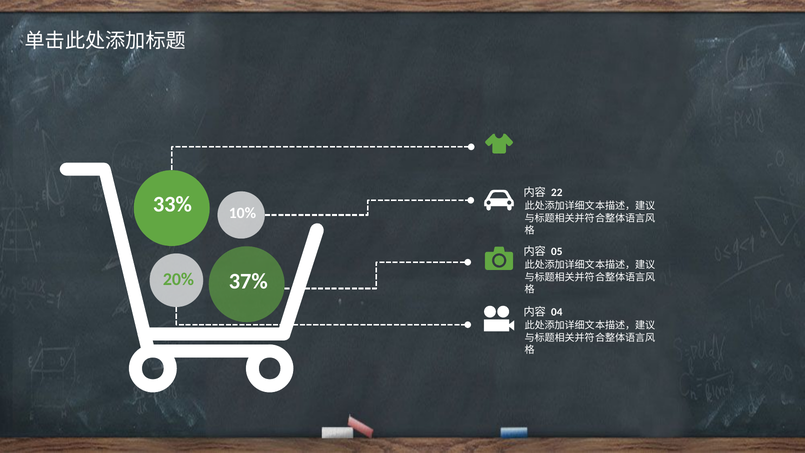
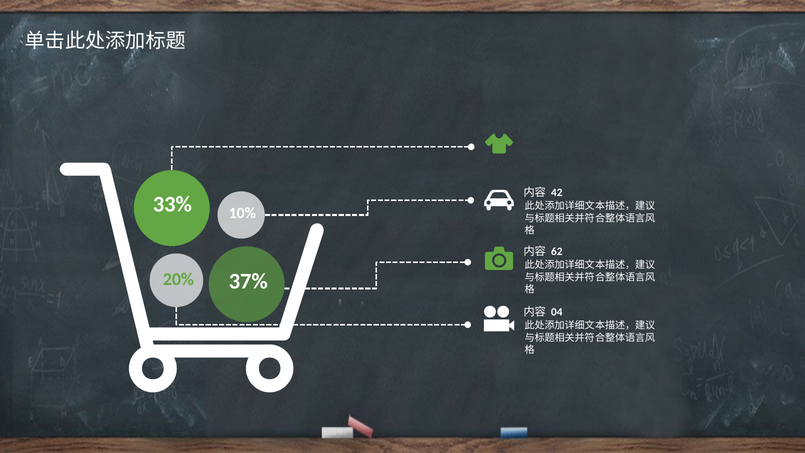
22: 22 -> 42 (557, 193)
05: 05 -> 62 (557, 252)
